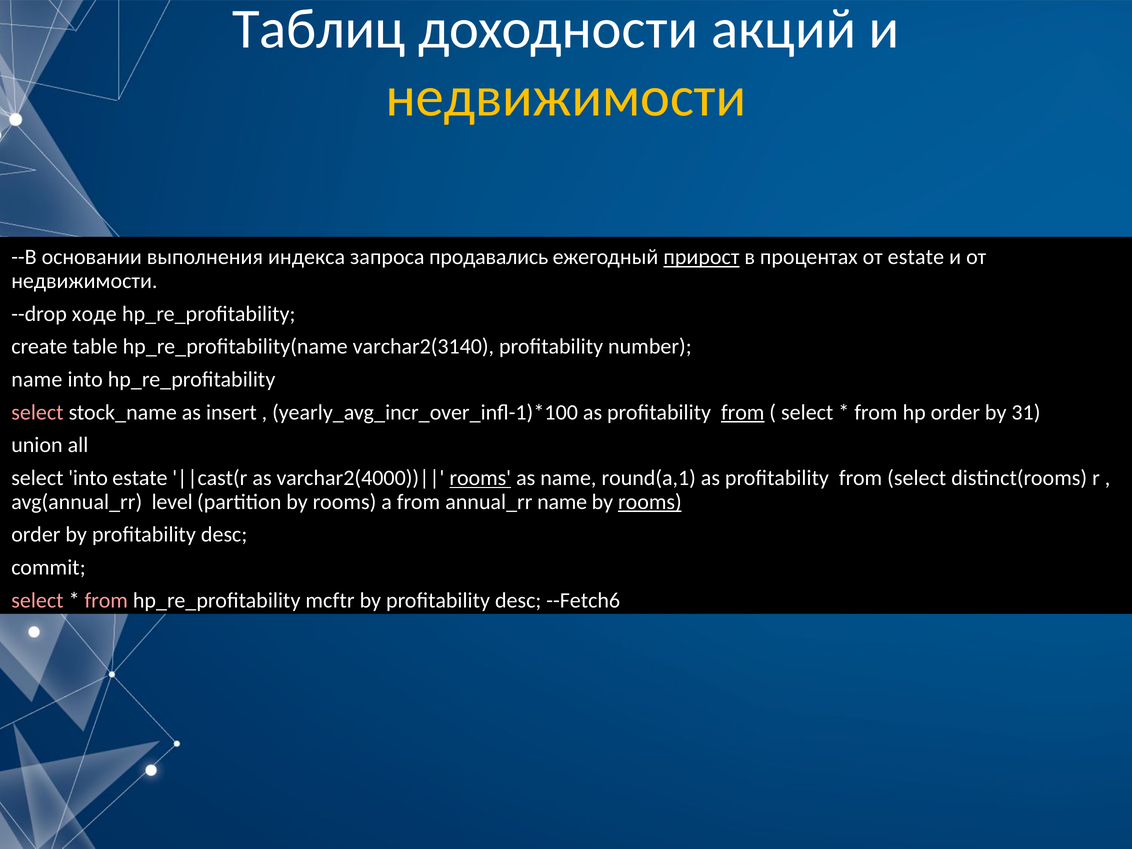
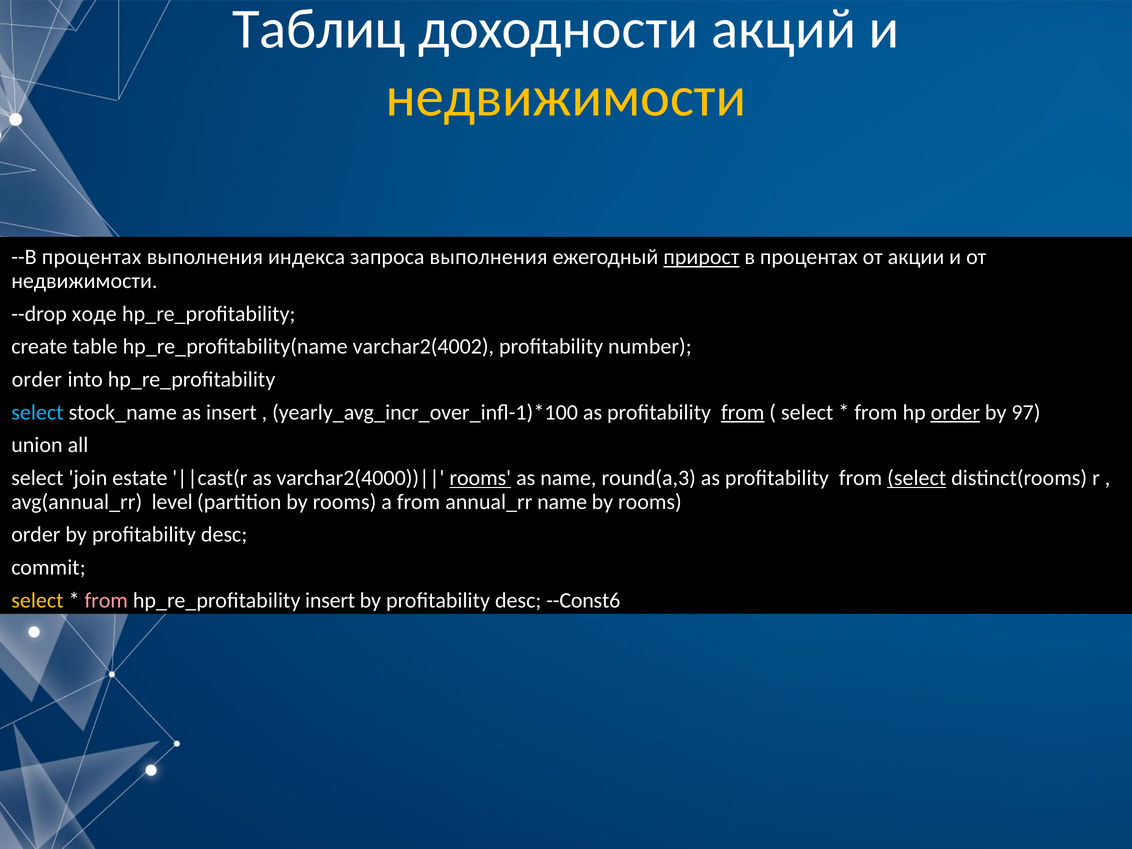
--В основании: основании -> процентах (92, 257)
запроса продавались: продавались -> выполнения (489, 257)
от estate: estate -> акции (916, 257)
varchar2(3140: varchar2(3140 -> varchar2(4002 (423, 347)
name: name -> order (37, 380)
select colour: pink -> light blue (37, 412)
order underline: none -> present (955, 412)
31: 31 -> 97 (1026, 412)
select into: into -> join (88, 478)
round(a,1: round(a,1 -> round(a,3 (649, 478)
select underline: none -> present (917, 478)
rooms underline: present -> none (650, 502)
select colour: pink -> yellow (37, 600)
hp_re_profitability mcftr: mcftr -> insert (330, 600)
--Fetch6: --Fetch6 -> --Const6 (583, 600)
